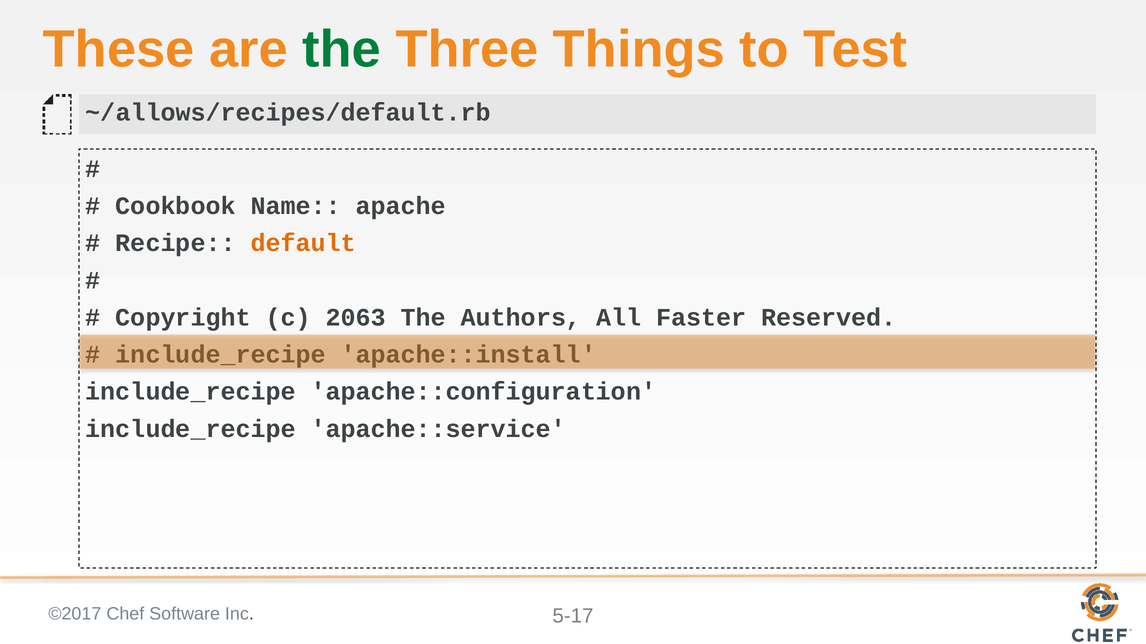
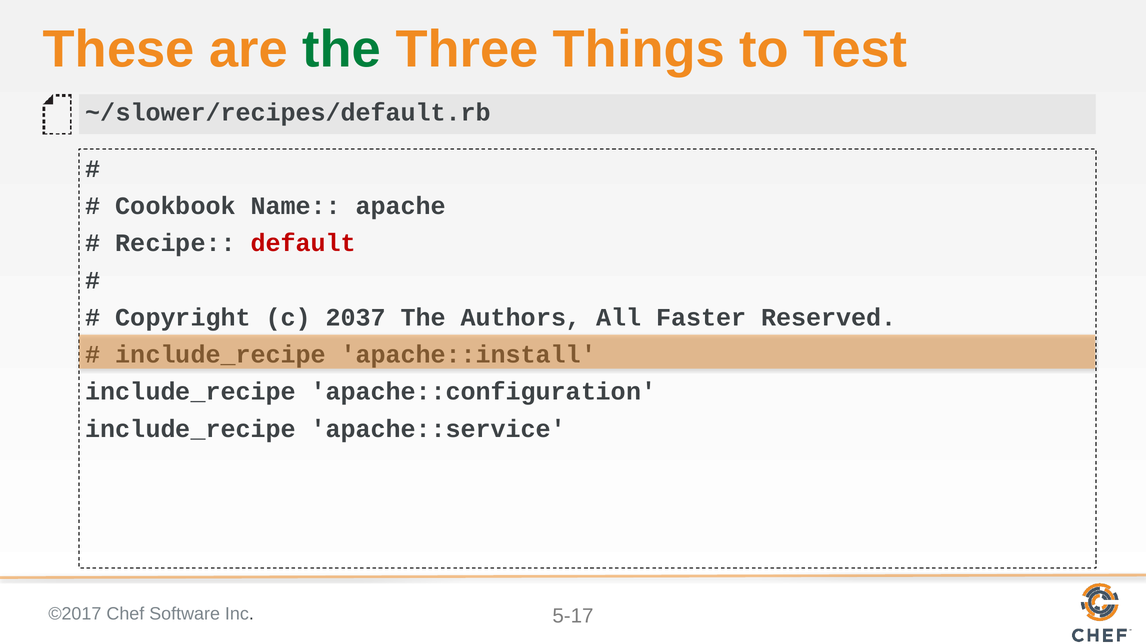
~/allows/recipes/default.rb: ~/allows/recipes/default.rb -> ~/slower/recipes/default.rb (288, 113)
default colour: orange -> red (303, 243)
2063: 2063 -> 2037 (356, 318)
